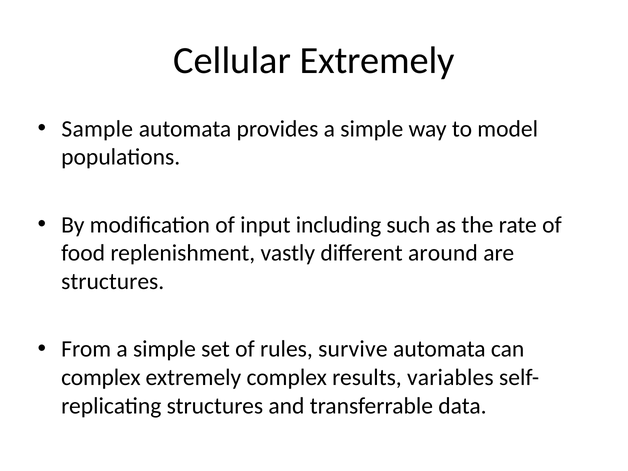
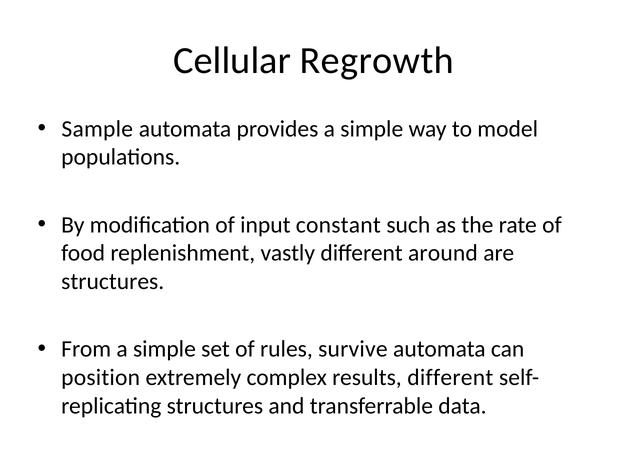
Cellular Extremely: Extremely -> Regrowth (377, 61)
including: including -> constant (338, 225)
complex: complex -> position (101, 377)
results variables: variables -> different (450, 377)
